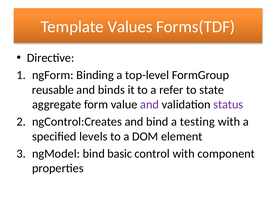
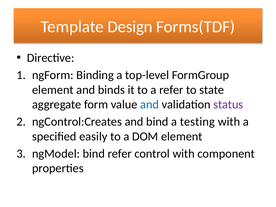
Values: Values -> Design (130, 27)
reusable: reusable -> element (53, 90)
and colour: purple -> blue (150, 105)
levels: levels -> easily (93, 136)
bind basic: basic -> refer (120, 154)
